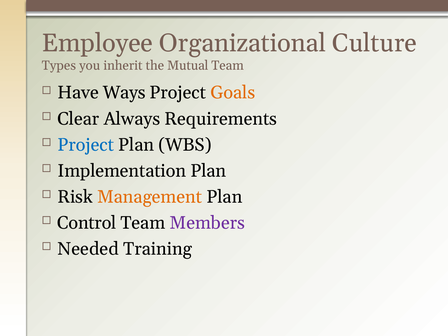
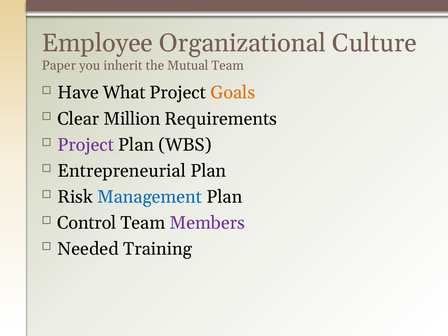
Types: Types -> Paper (59, 66)
Ways: Ways -> What (124, 93)
Always: Always -> Million (132, 119)
Project colour: blue -> purple (86, 145)
Implementation: Implementation -> Entrepreneurial (122, 171)
Management colour: orange -> blue (150, 197)
